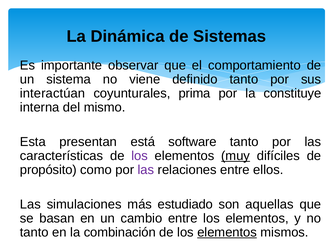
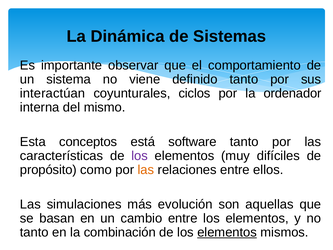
prima: prima -> ciclos (194, 93)
constituye: constituye -> ordenador (293, 93)
presentan: presentan -> conceptos (88, 142)
muy underline: present -> none (236, 156)
las colour: purple -> orange (146, 170)
estudiado: estudiado -> evolución (185, 204)
